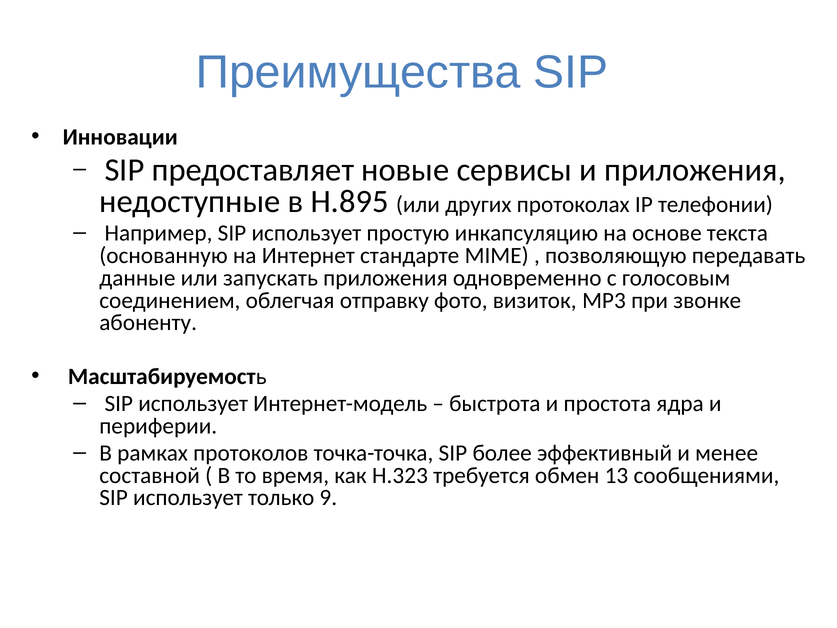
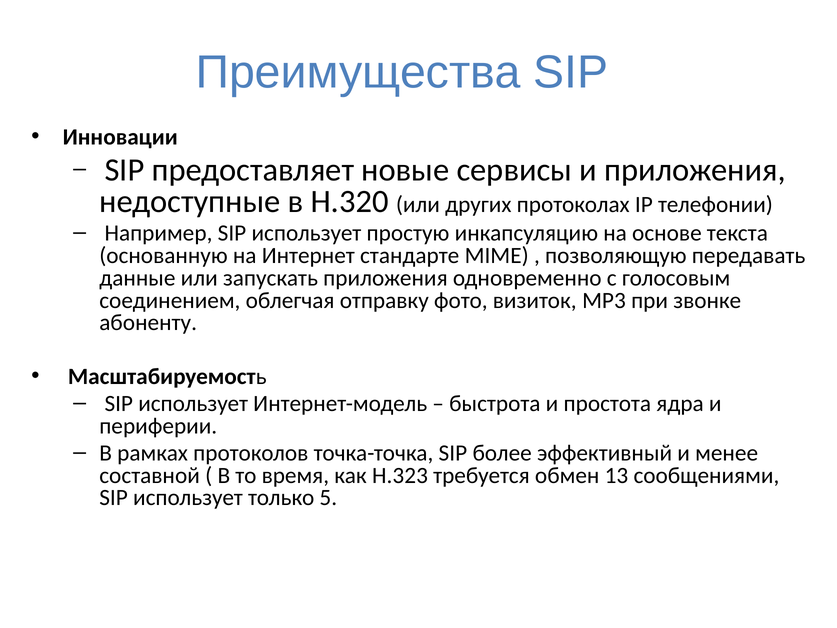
H.895: H.895 -> H.320 (350, 201)
9: 9 -> 5 (328, 498)
